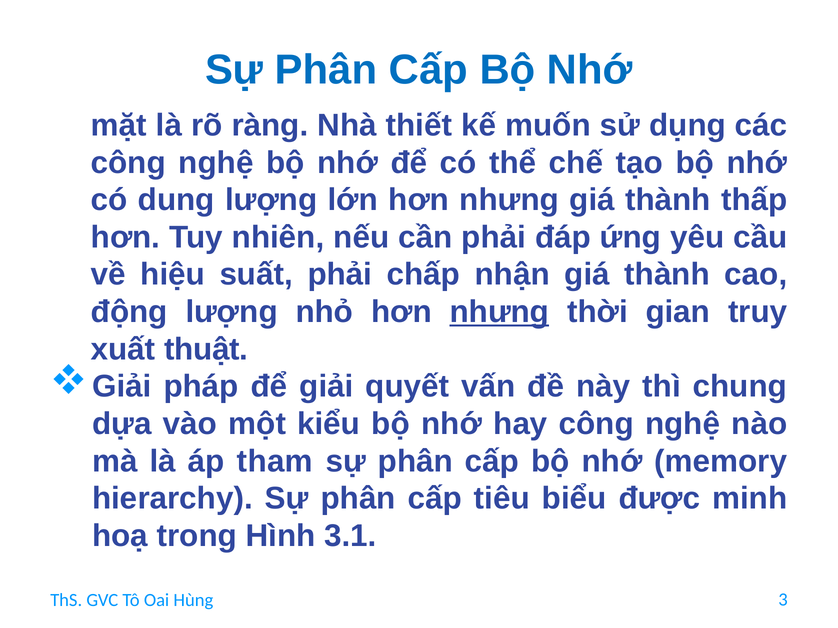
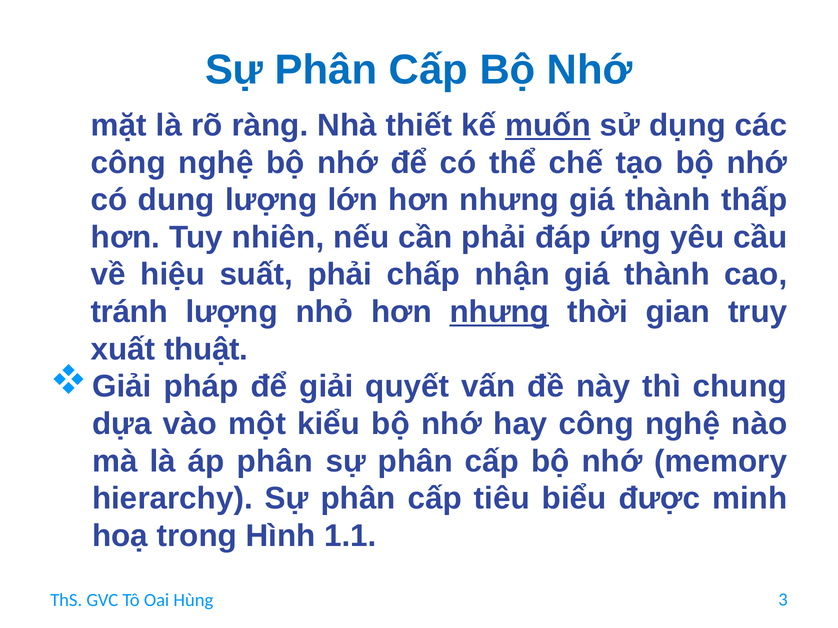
muốn underline: none -> present (548, 125)
động: động -> tránh (129, 312)
áp tham: tham -> phân (275, 462)
3.1: 3.1 -> 1.1 (350, 536)
